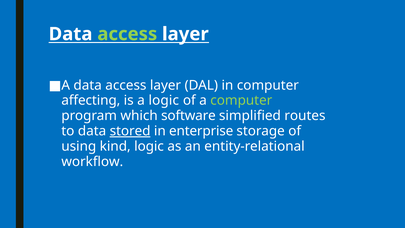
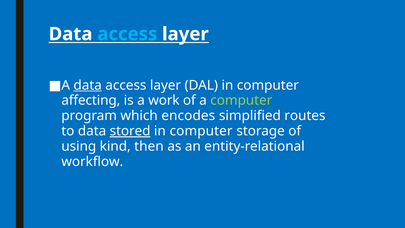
access colour: light green -> light blue (127, 34)
data underline: none -> present (88, 85)
a logic: logic -> work (164, 100)
software: software -> encodes (188, 116)
enterprise: enterprise -> computer (201, 131)
kind logic: logic -> then (149, 146)
